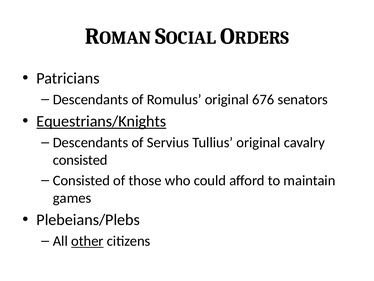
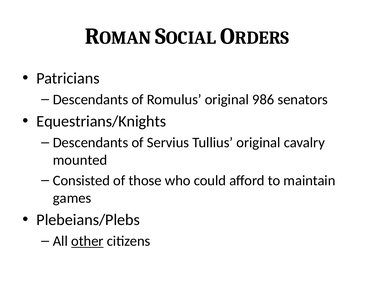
676: 676 -> 986 (263, 99)
Equestrians/Knights underline: present -> none (101, 121)
consisted: consisted -> mounted (80, 160)
